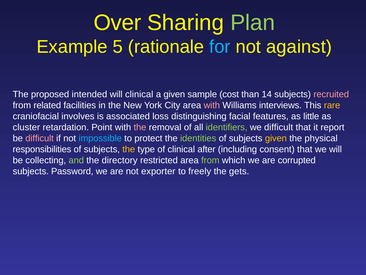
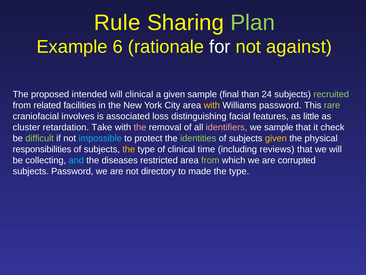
Over: Over -> Rule (117, 23)
5: 5 -> 6 (118, 47)
for colour: light blue -> white (220, 47)
cost: cost -> final (229, 94)
14: 14 -> 24 (267, 94)
recruited colour: pink -> light green (331, 94)
with colour: pink -> yellow (212, 105)
Williams interviews: interviews -> password (280, 105)
rare colour: yellow -> light green (332, 105)
Point: Point -> Take (102, 127)
identifiers colour: light green -> pink (227, 127)
we difficult: difficult -> sample (279, 127)
report: report -> check (333, 127)
difficult colour: pink -> light green (40, 138)
after: after -> time (206, 149)
consent: consent -> reviews (277, 149)
and colour: light green -> light blue (76, 160)
directory: directory -> diseases (120, 160)
exporter: exporter -> directory (158, 171)
freely: freely -> made (200, 171)
gets: gets -> type (239, 171)
